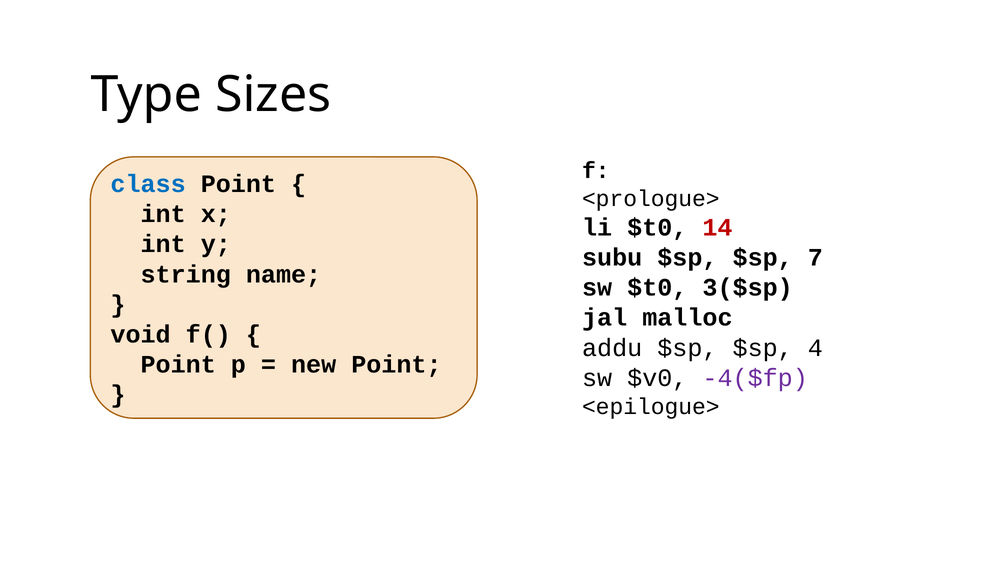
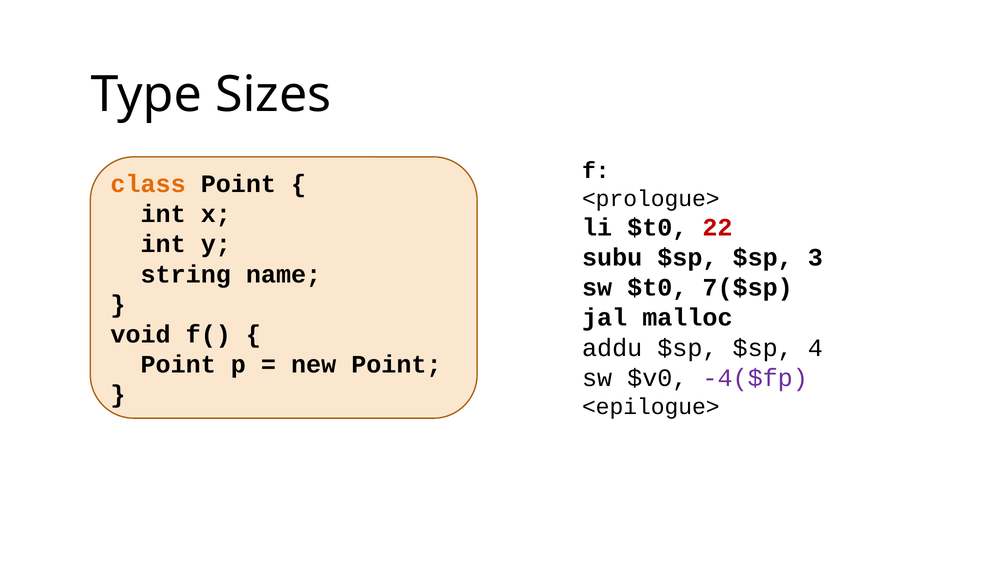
class colour: blue -> orange (148, 184)
14: 14 -> 22 (717, 227)
7: 7 -> 3 (815, 258)
3($sp: 3($sp -> 7($sp (748, 288)
